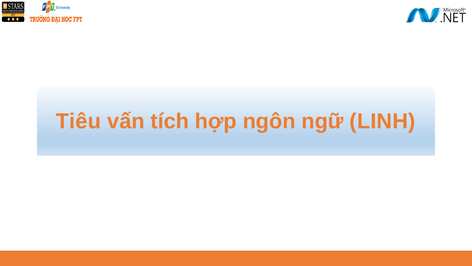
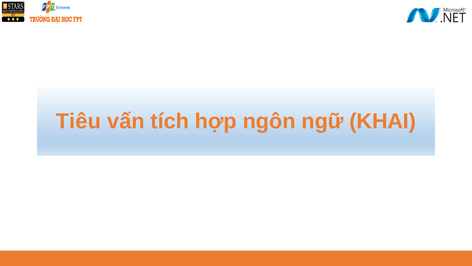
LINH: LINH -> KHAI (383, 121)
